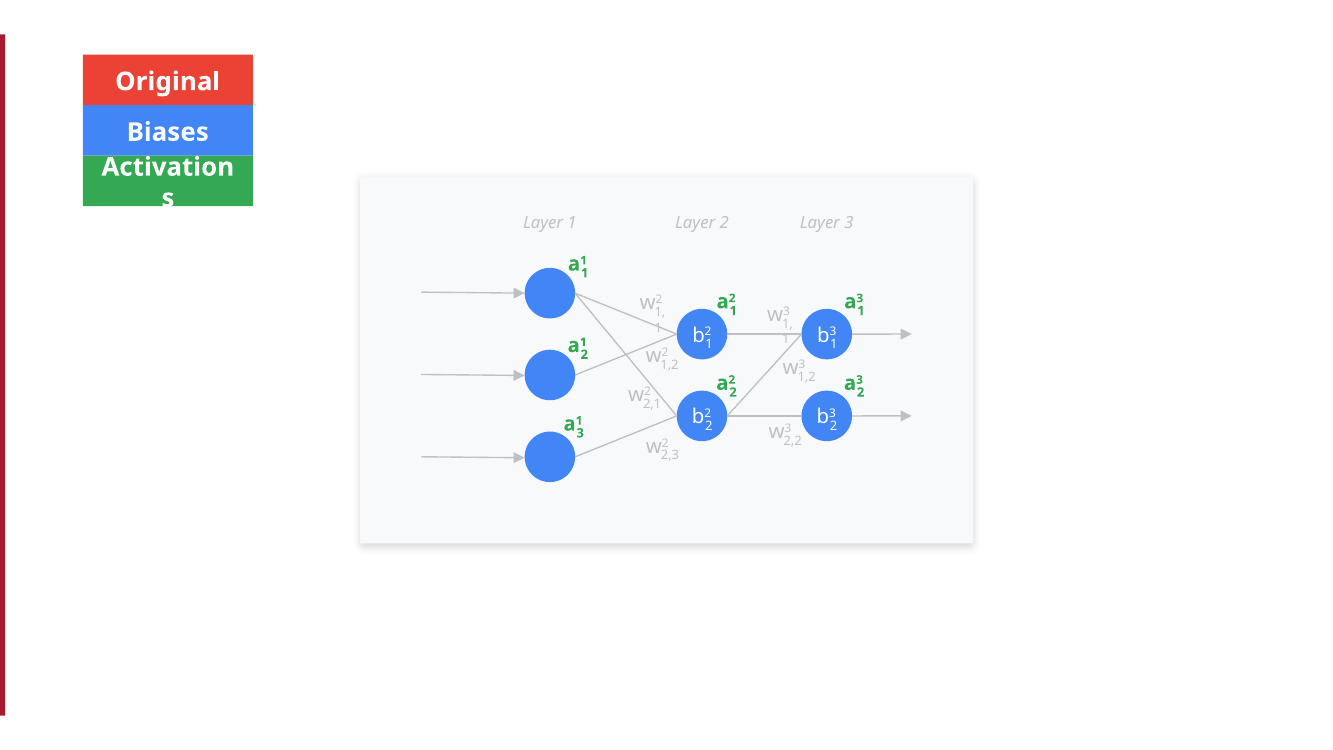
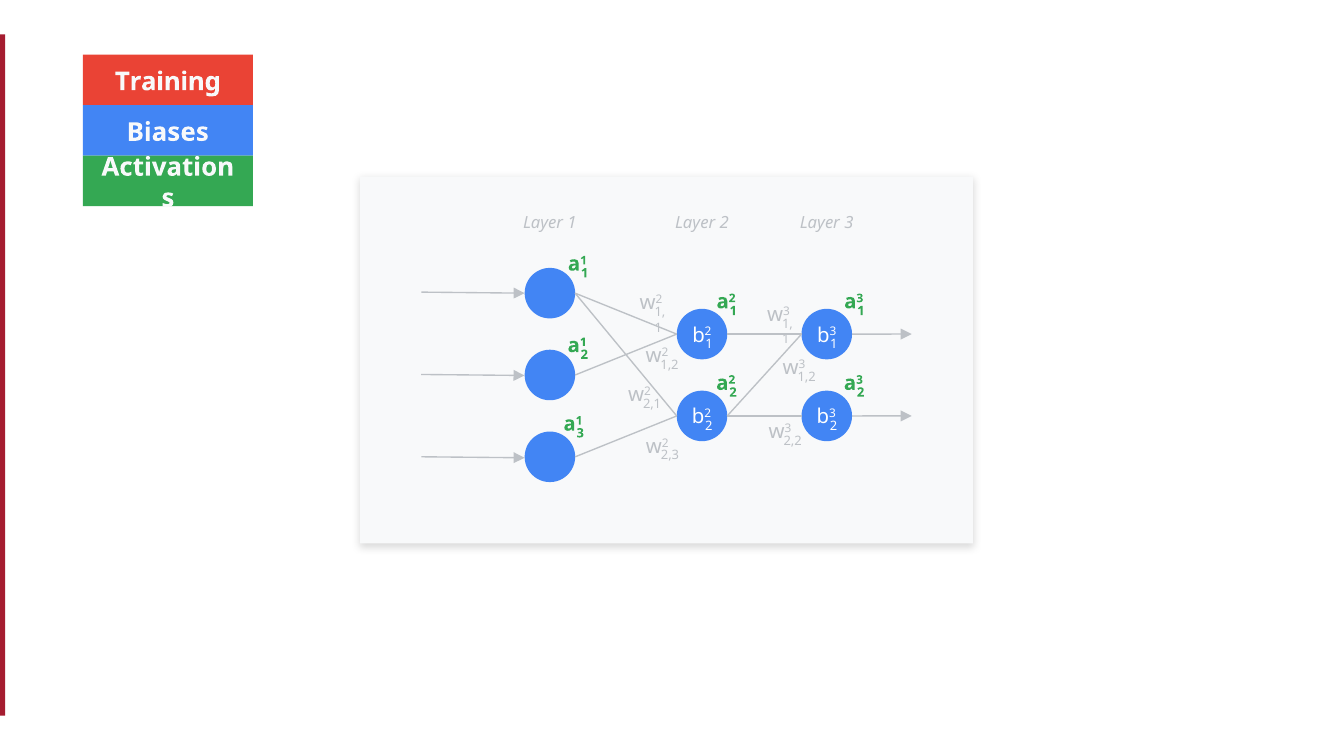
Original: Original -> Training (168, 82)
